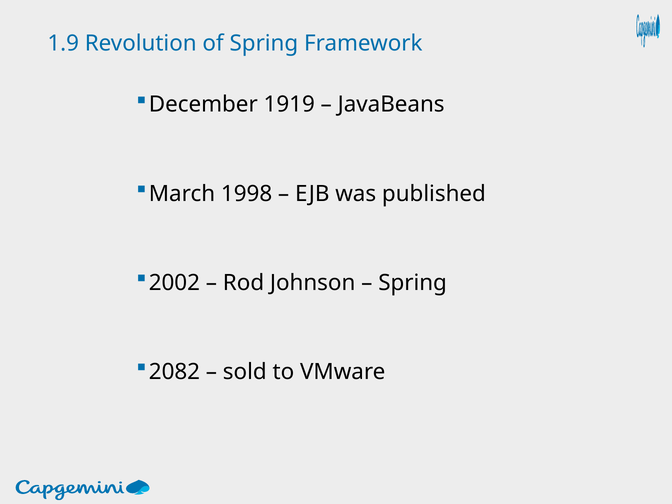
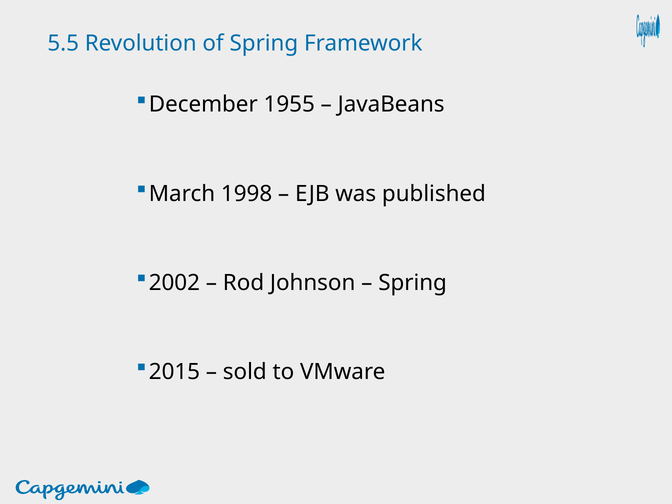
1.9: 1.9 -> 5.5 (63, 43)
1919: 1919 -> 1955 (289, 105)
2082: 2082 -> 2015 (174, 372)
